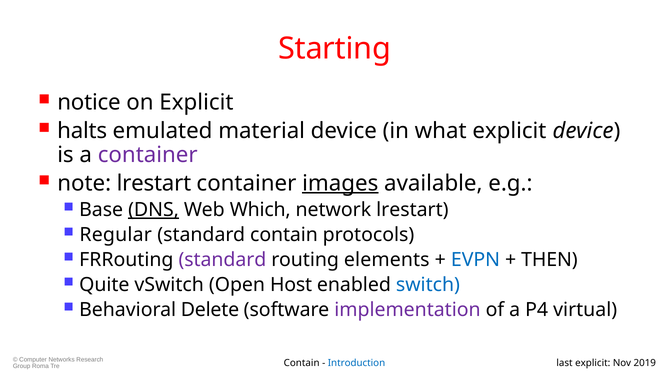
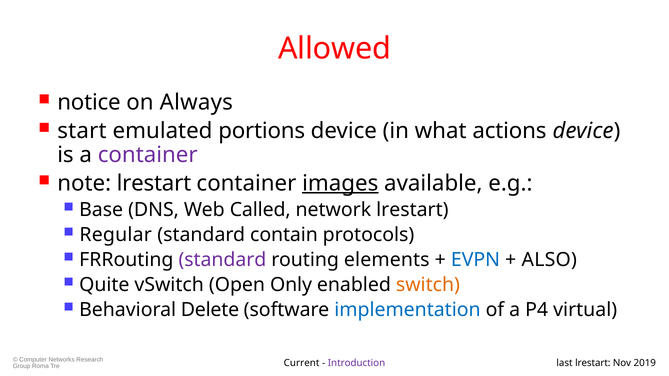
Starting: Starting -> Allowed (335, 49)
on Explicit: Explicit -> Always (196, 102)
halts: halts -> start (82, 131)
material: material -> portions (262, 131)
what explicit: explicit -> actions (509, 131)
DNS underline: present -> none (154, 210)
Which: Which -> Called (260, 210)
THEN: THEN -> ALSO (549, 260)
Host: Host -> Only (291, 285)
switch colour: blue -> orange (428, 285)
implementation colour: purple -> blue (407, 310)
Contain: Contain -> Current (302, 363)
Introduction colour: blue -> purple (356, 363)
last explicit: explicit -> lrestart (593, 363)
